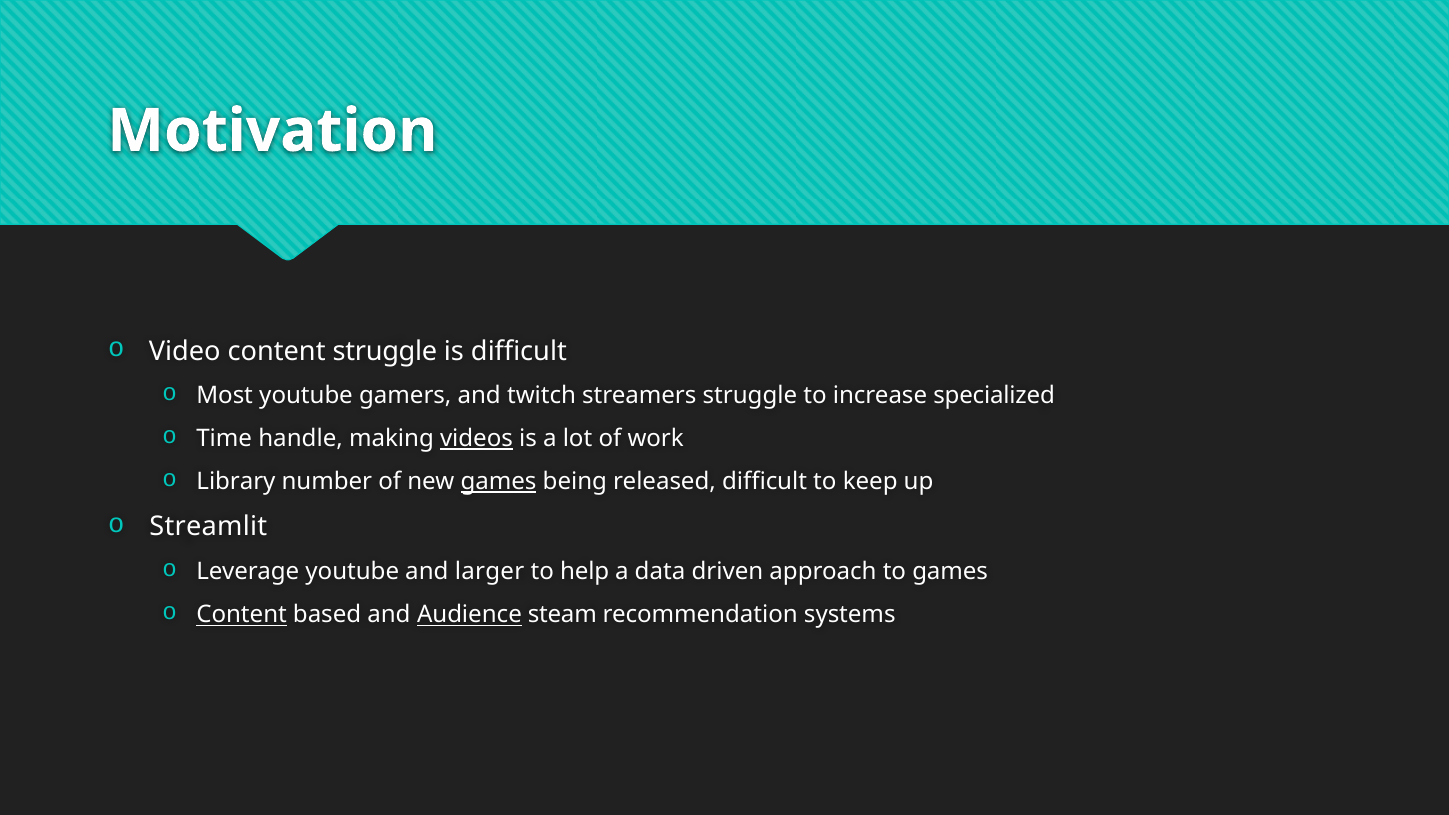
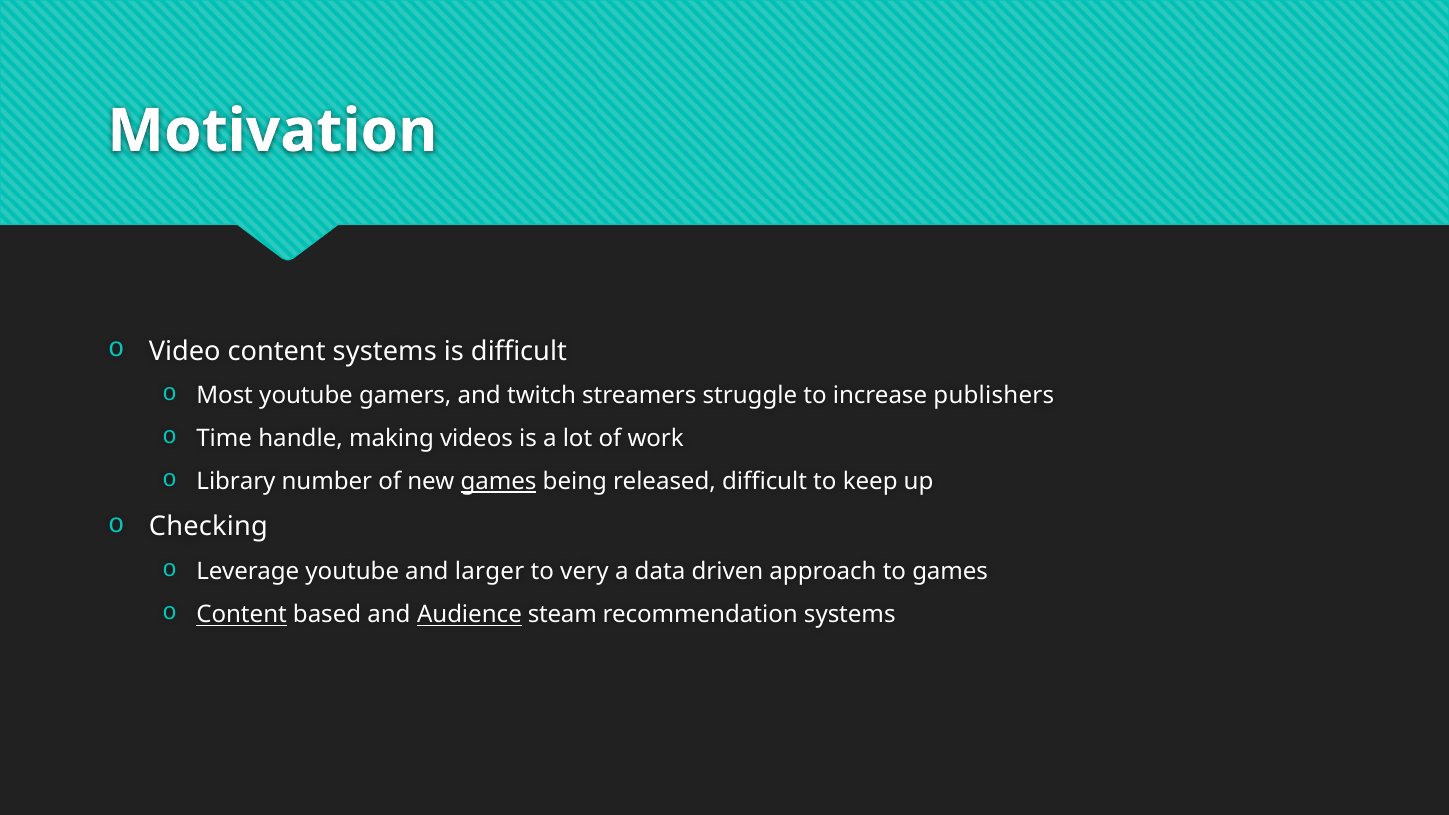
content struggle: struggle -> systems (385, 351)
specialized: specialized -> publishers (994, 396)
videos underline: present -> none (476, 439)
Streamlit: Streamlit -> Checking (208, 527)
help: help -> very (585, 572)
